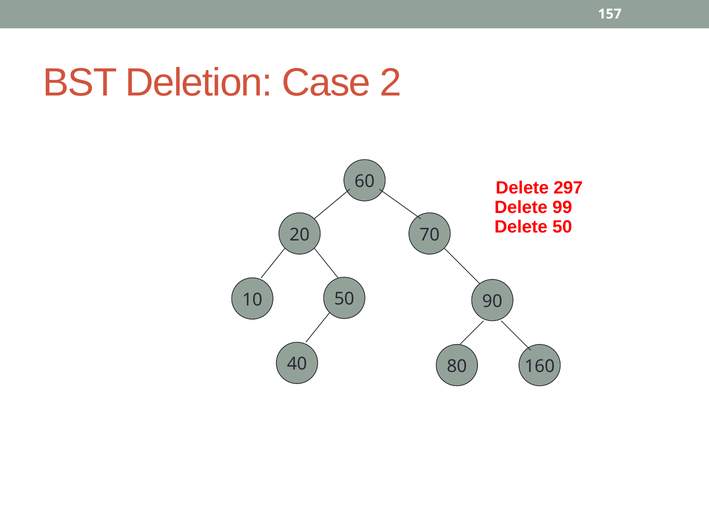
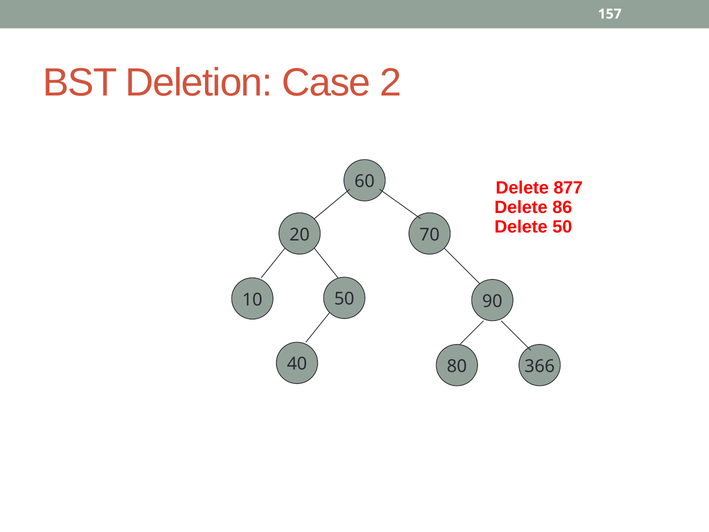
297: 297 -> 877 (568, 188)
99: 99 -> 86 (562, 207)
160: 160 -> 366 (540, 366)
